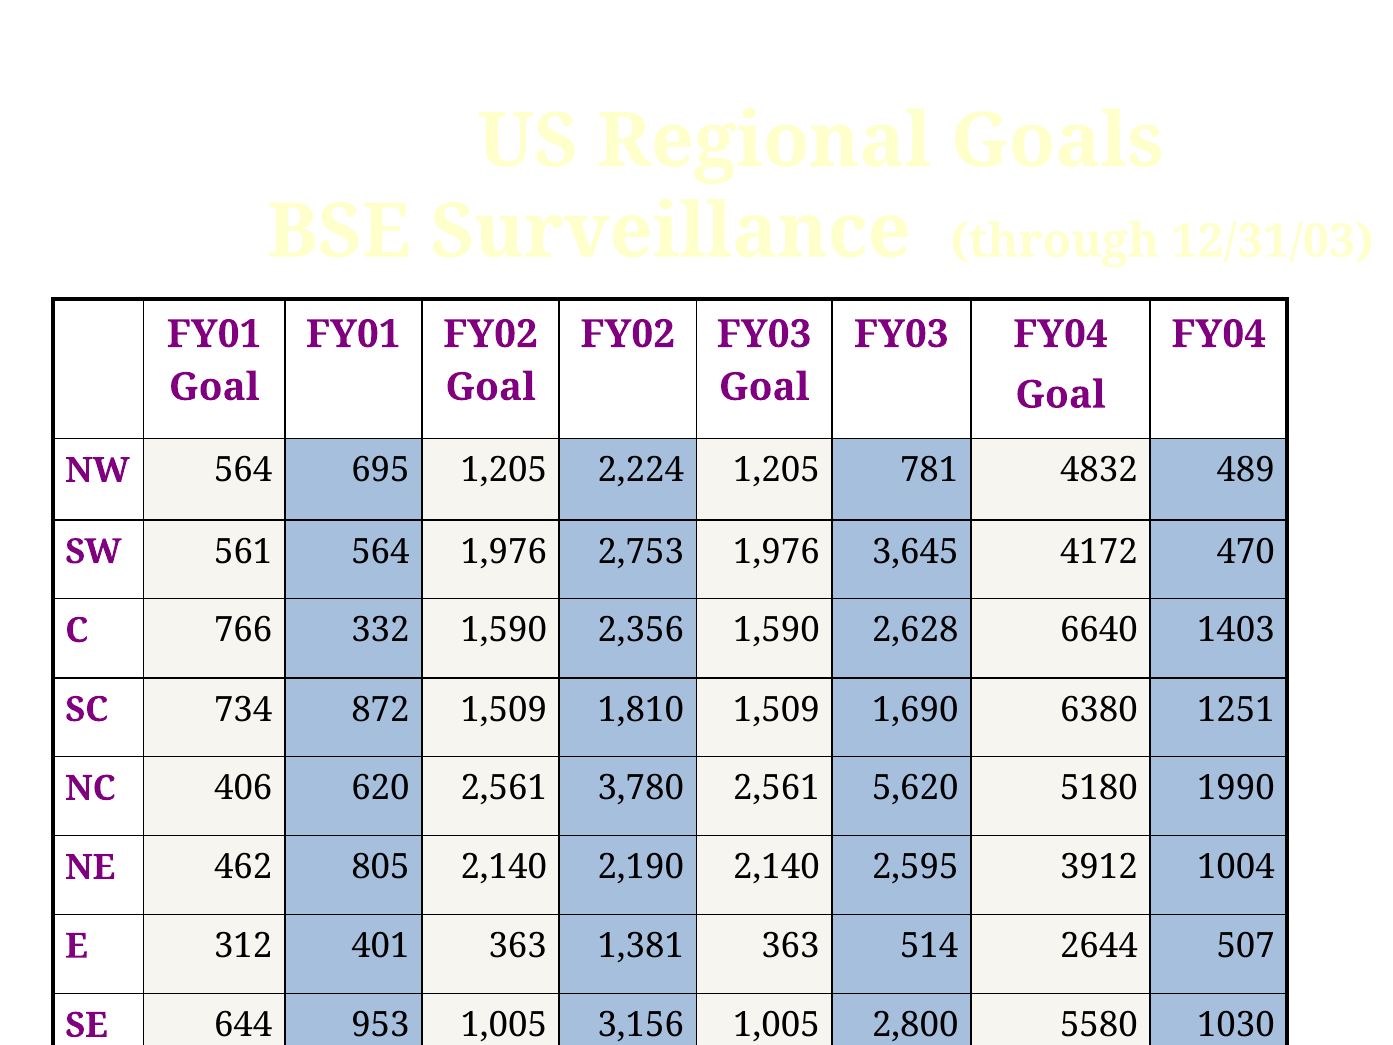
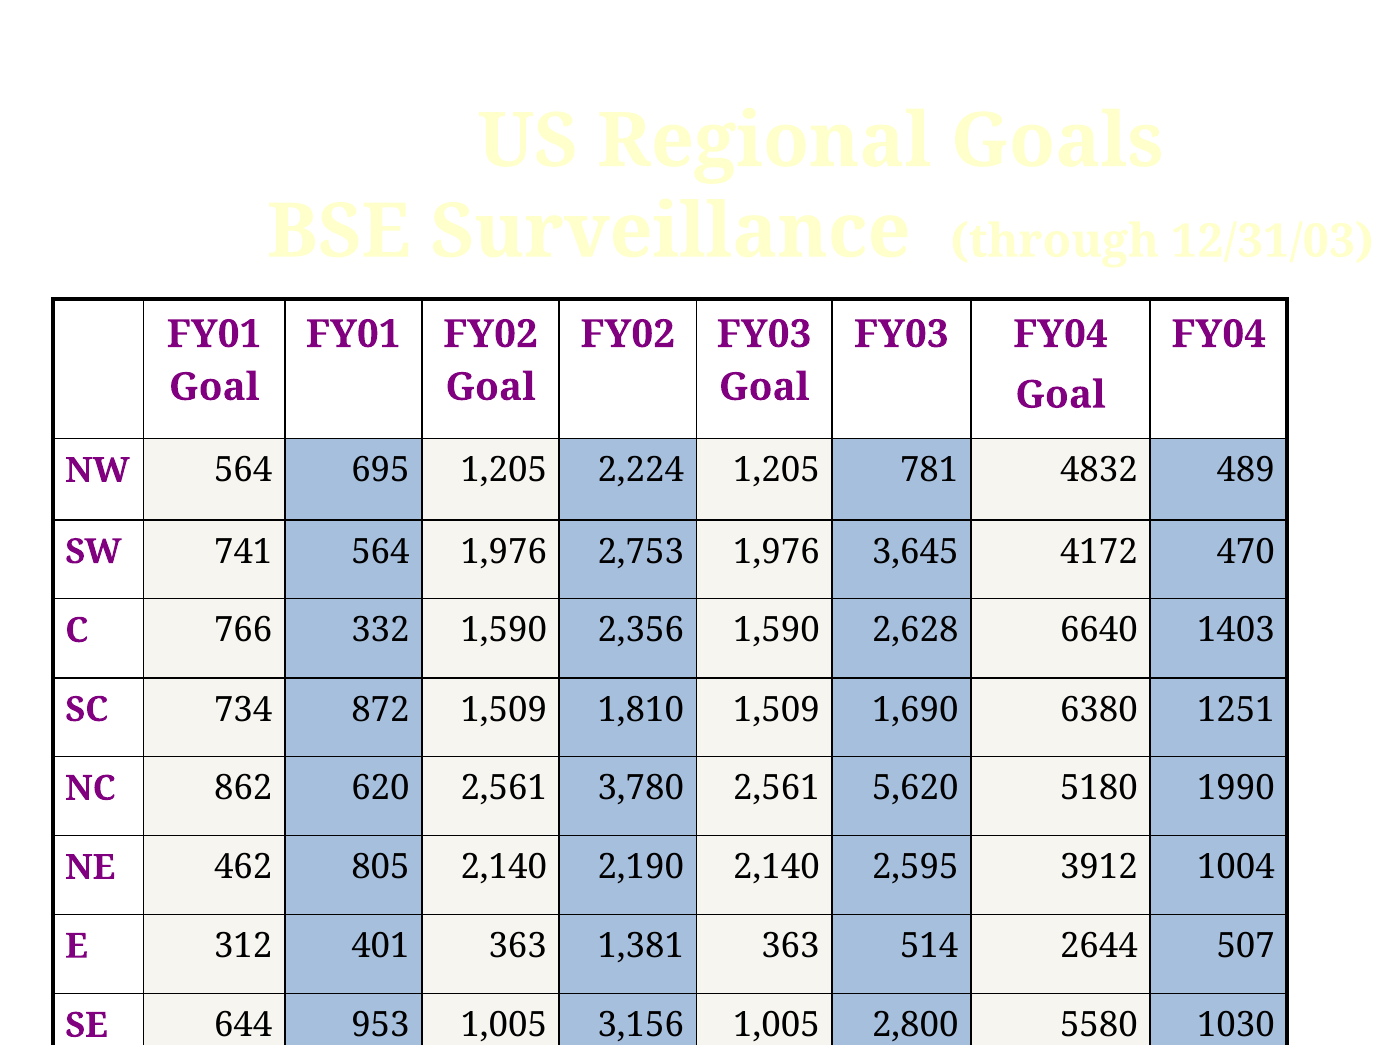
561: 561 -> 741 (243, 552)
406: 406 -> 862 (243, 788)
